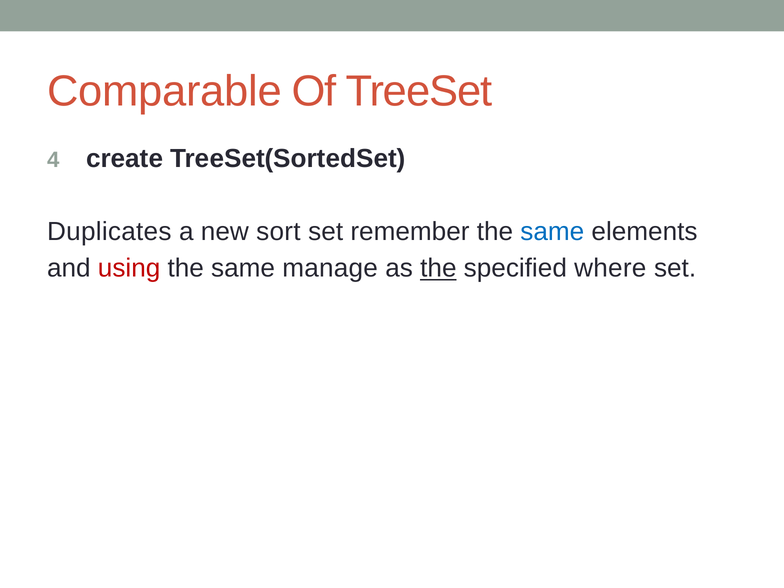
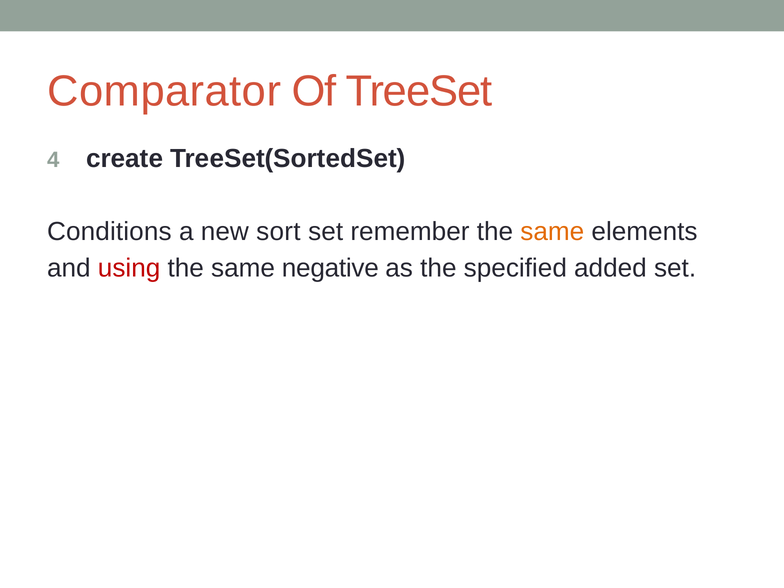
Comparable: Comparable -> Comparator (164, 91)
Duplicates: Duplicates -> Conditions (109, 232)
same colour: blue -> orange (552, 232)
manage: manage -> negative (330, 268)
the underline: present -> none (438, 268)
where: where -> added (610, 268)
